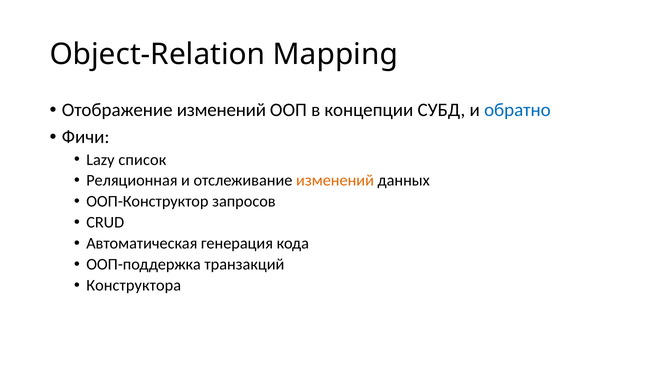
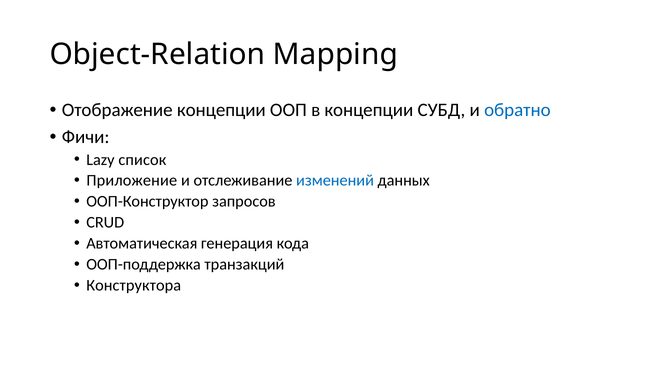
Отображение изменений: изменений -> концепции (221, 110)
Реляционная: Реляционная -> Приложение (132, 181)
изменений colour: orange -> blue (335, 181)
